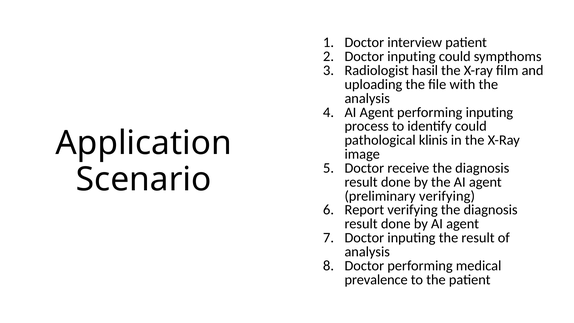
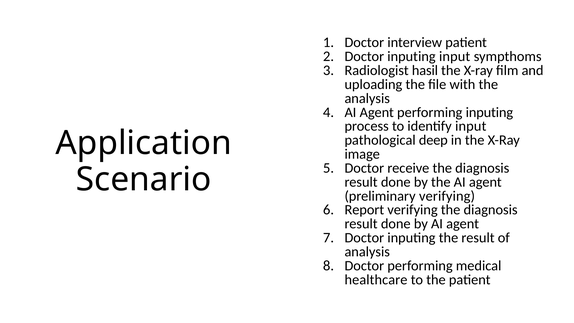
inputing could: could -> input (455, 56)
identify could: could -> input (471, 126)
klinis: klinis -> deep (433, 140)
prevalence: prevalence -> healthcare (376, 280)
